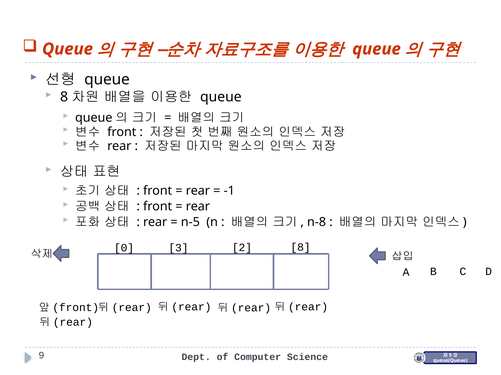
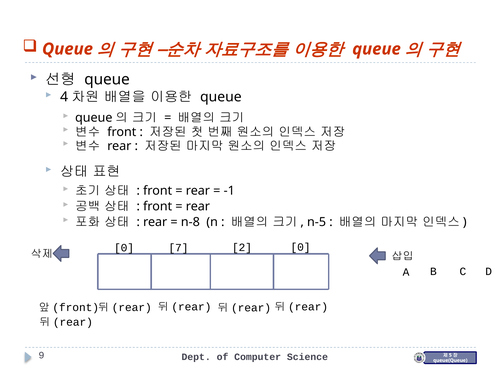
8: 8 -> 4 (64, 97)
n-5: n-5 -> n-8 (190, 222)
n-8: n-8 -> n-5 (317, 222)
8: 8 -> 0 (301, 248)
3: 3 -> 7 (178, 248)
